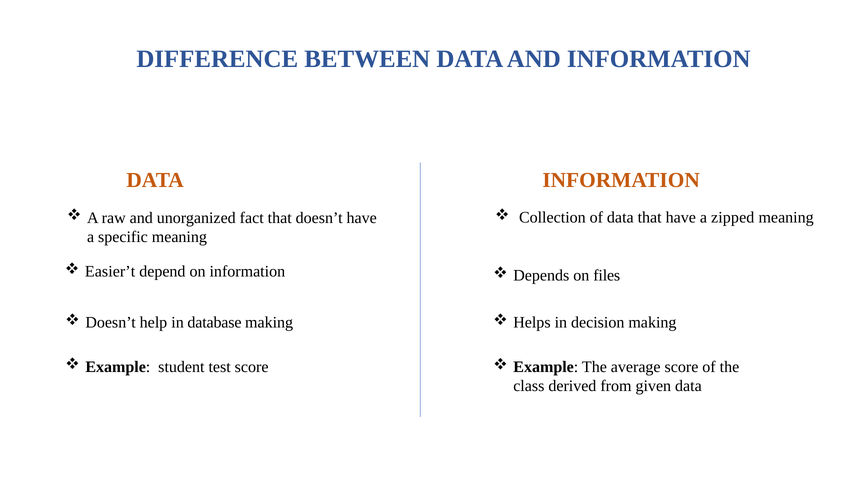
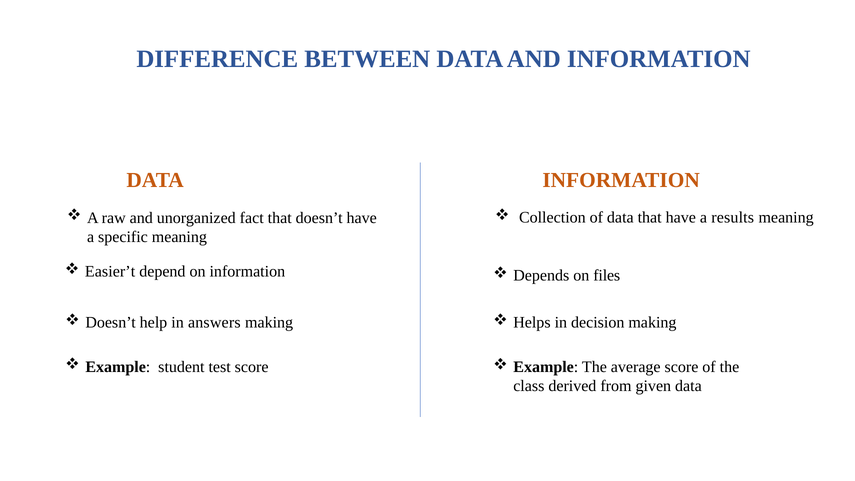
zipped: zipped -> results (733, 218)
database: database -> answers (214, 323)
